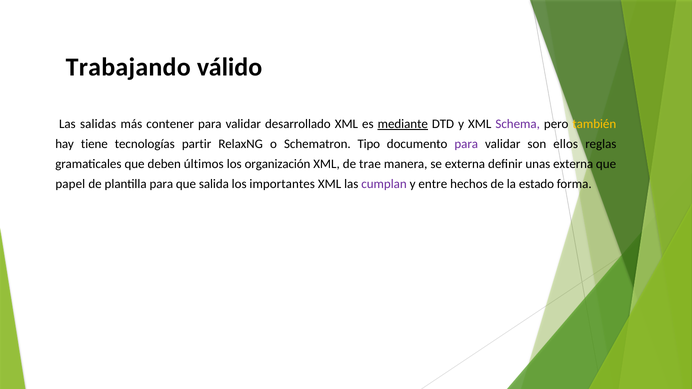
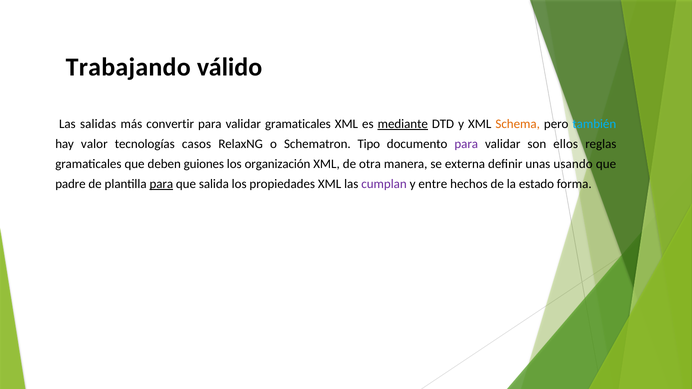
contener: contener -> convertir (170, 124)
validar desarrollado: desarrollado -> gramaticales (298, 124)
Schema colour: purple -> orange (518, 124)
también colour: yellow -> light blue (594, 124)
tiene: tiene -> valor (94, 144)
partir: partir -> casos (197, 144)
últimos: últimos -> guiones (204, 164)
trae: trae -> otra (370, 164)
unas externa: externa -> usando (573, 164)
papel: papel -> padre (70, 184)
para underline: none -> present (161, 184)
importantes: importantes -> propiedades (282, 184)
